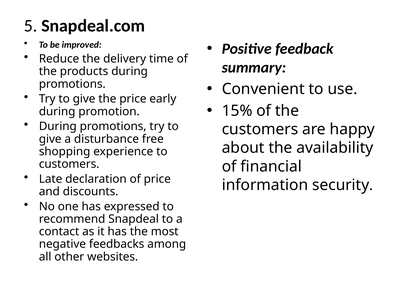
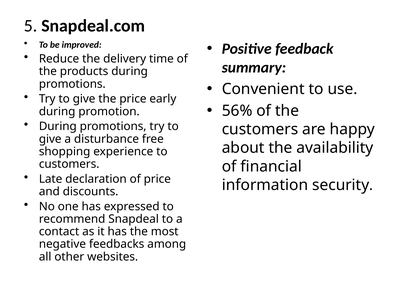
15%: 15% -> 56% (237, 111)
